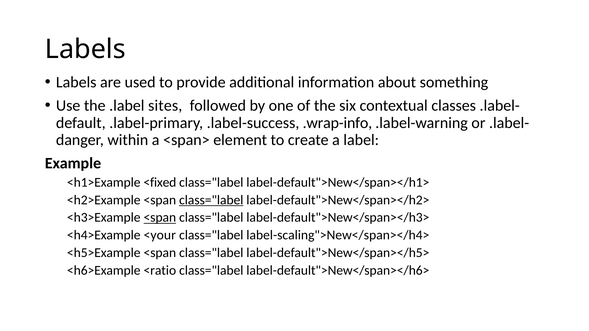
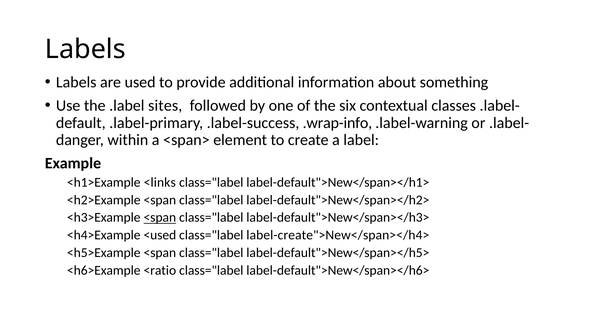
<fixed: <fixed -> <links (160, 182)
class="label underline: present -> none (211, 200)
<your: <your -> <used (160, 235)
label-scaling">New</span></h4>: label-scaling">New</span></h4> -> label-create">New</span></h4> (338, 235)
